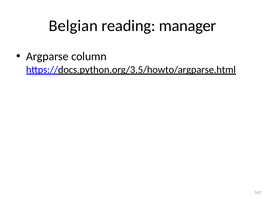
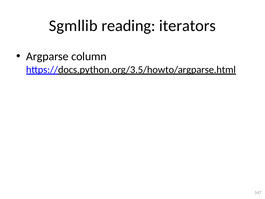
Belgian: Belgian -> Sgmllib (73, 26)
manager: manager -> iterators (188, 26)
